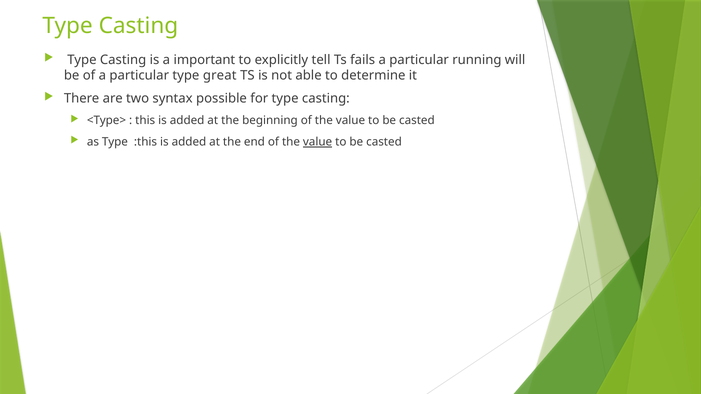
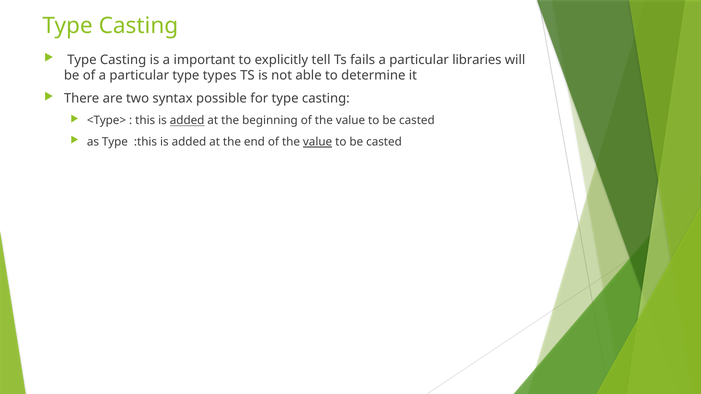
running: running -> libraries (477, 60)
great: great -> types (220, 76)
added underline: none -> present (187, 121)
